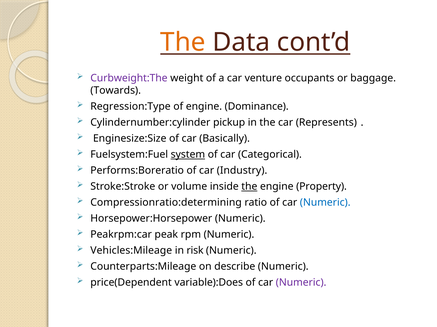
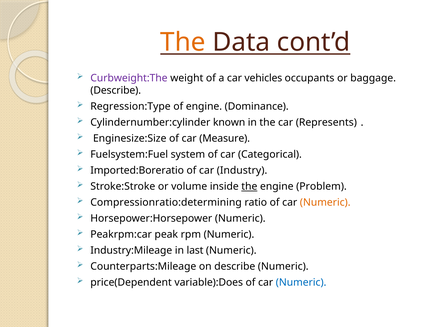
venture: venture -> vehicles (263, 78)
Towards: Towards -> Describe (116, 91)
pickup: pickup -> known (229, 123)
Basically: Basically -> Measure (225, 139)
system underline: present -> none (188, 155)
Performs:Boreratio: Performs:Boreratio -> Imported:Boreratio (137, 171)
Property: Property -> Problem (321, 187)
Numeric colour: blue -> orange (325, 203)
Vehicles:Mileage: Vehicles:Mileage -> Industry:Mileage (131, 251)
risk: risk -> last (195, 251)
Numeric colour: purple -> blue (301, 283)
